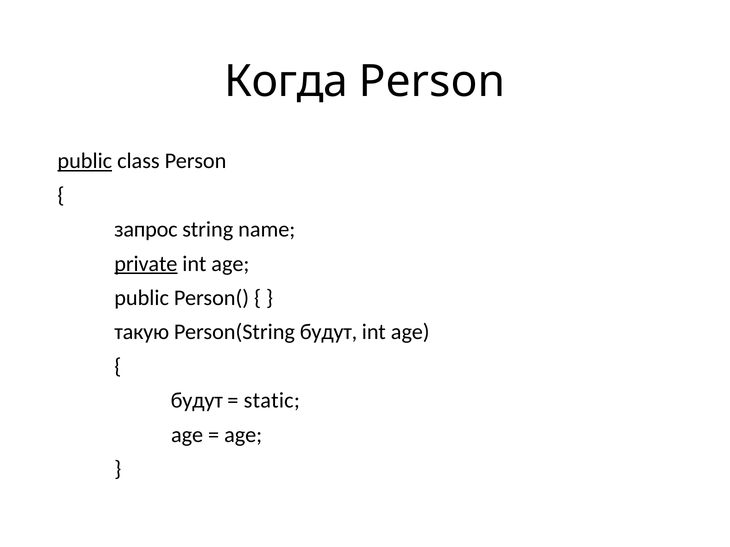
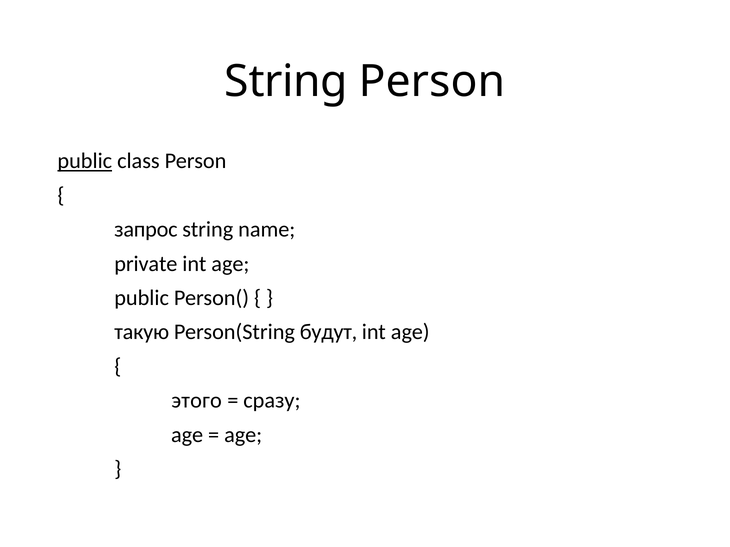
Когда: Когда -> String (286, 82)
private underline: present -> none (146, 264)
будут: будут -> этого (197, 401)
static: static -> сразу (272, 401)
